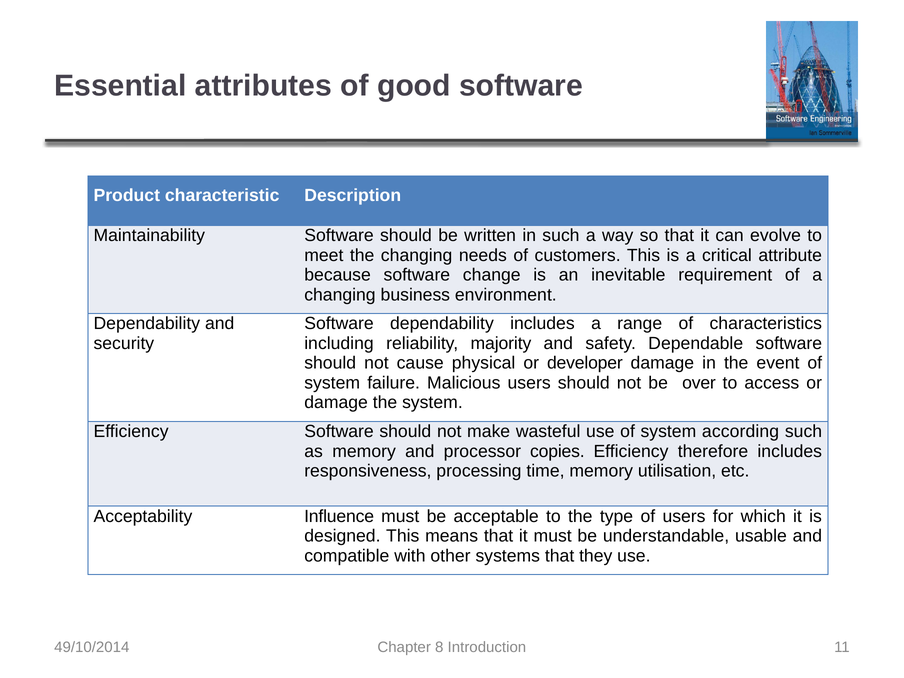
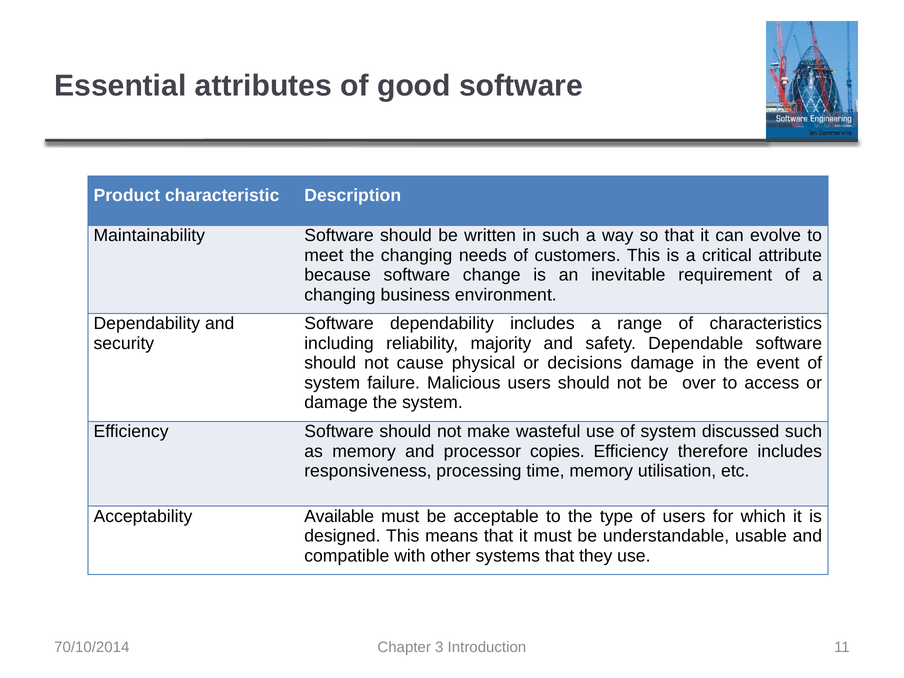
developer: developer -> decisions (585, 363)
according: according -> discussed (741, 431)
Influence: Influence -> Available (339, 516)
49/10/2014: 49/10/2014 -> 70/10/2014 (92, 647)
8: 8 -> 3 (439, 647)
